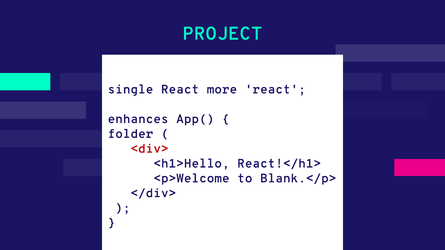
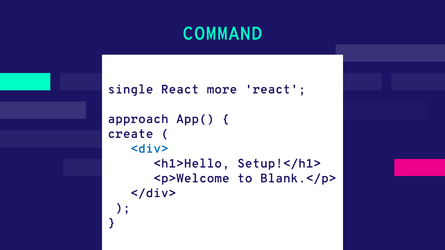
PROJECT: PROJECT -> COMMAND (222, 34)
enhances: enhances -> approach (138, 119)
folder: folder -> create (130, 134)
<div> colour: red -> blue (150, 149)
React!</h1>: React!</h1> -> Setup!</h1> (279, 164)
